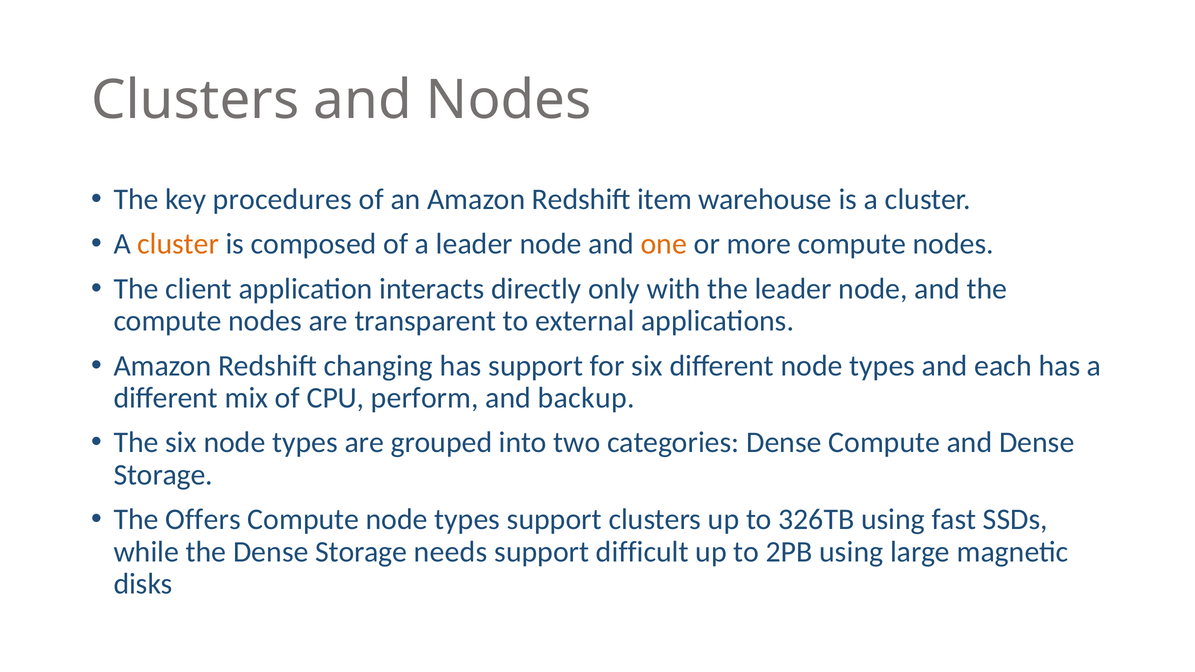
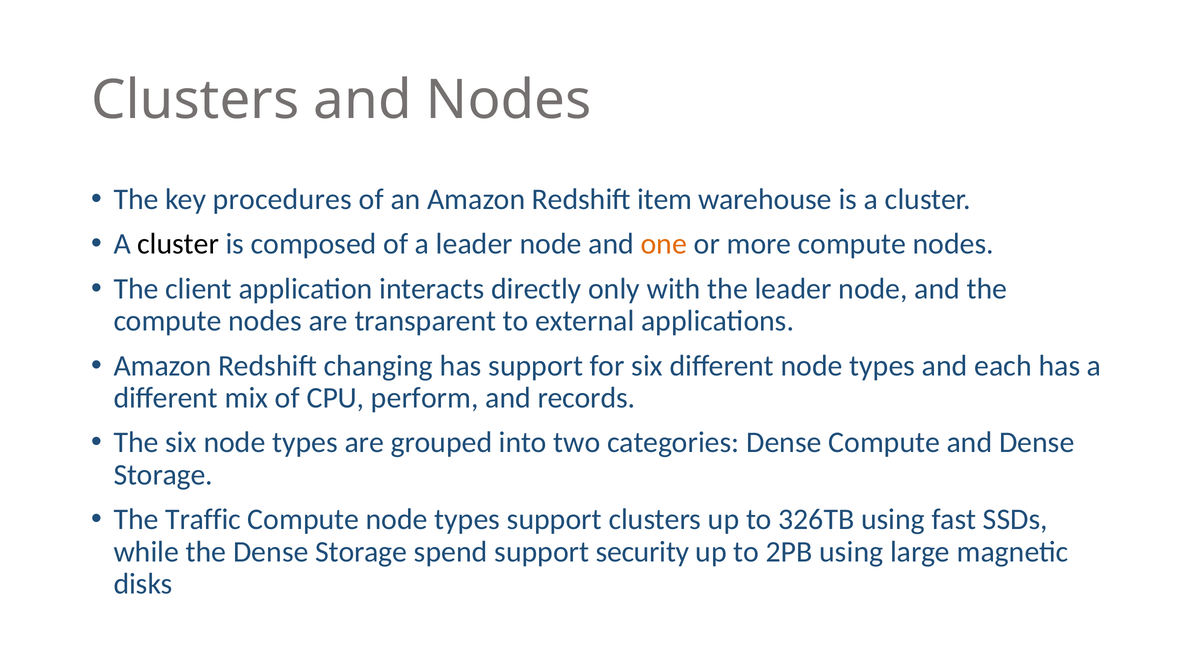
cluster colour: orange -> black (178, 244)
backup: backup -> records (586, 398)
Offers: Offers -> Traffic (203, 520)
needs: needs -> spend (451, 552)
difficult: difficult -> security (642, 552)
